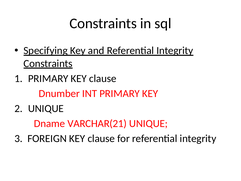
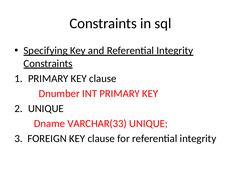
VARCHAR(21: VARCHAR(21 -> VARCHAR(33 (97, 123)
